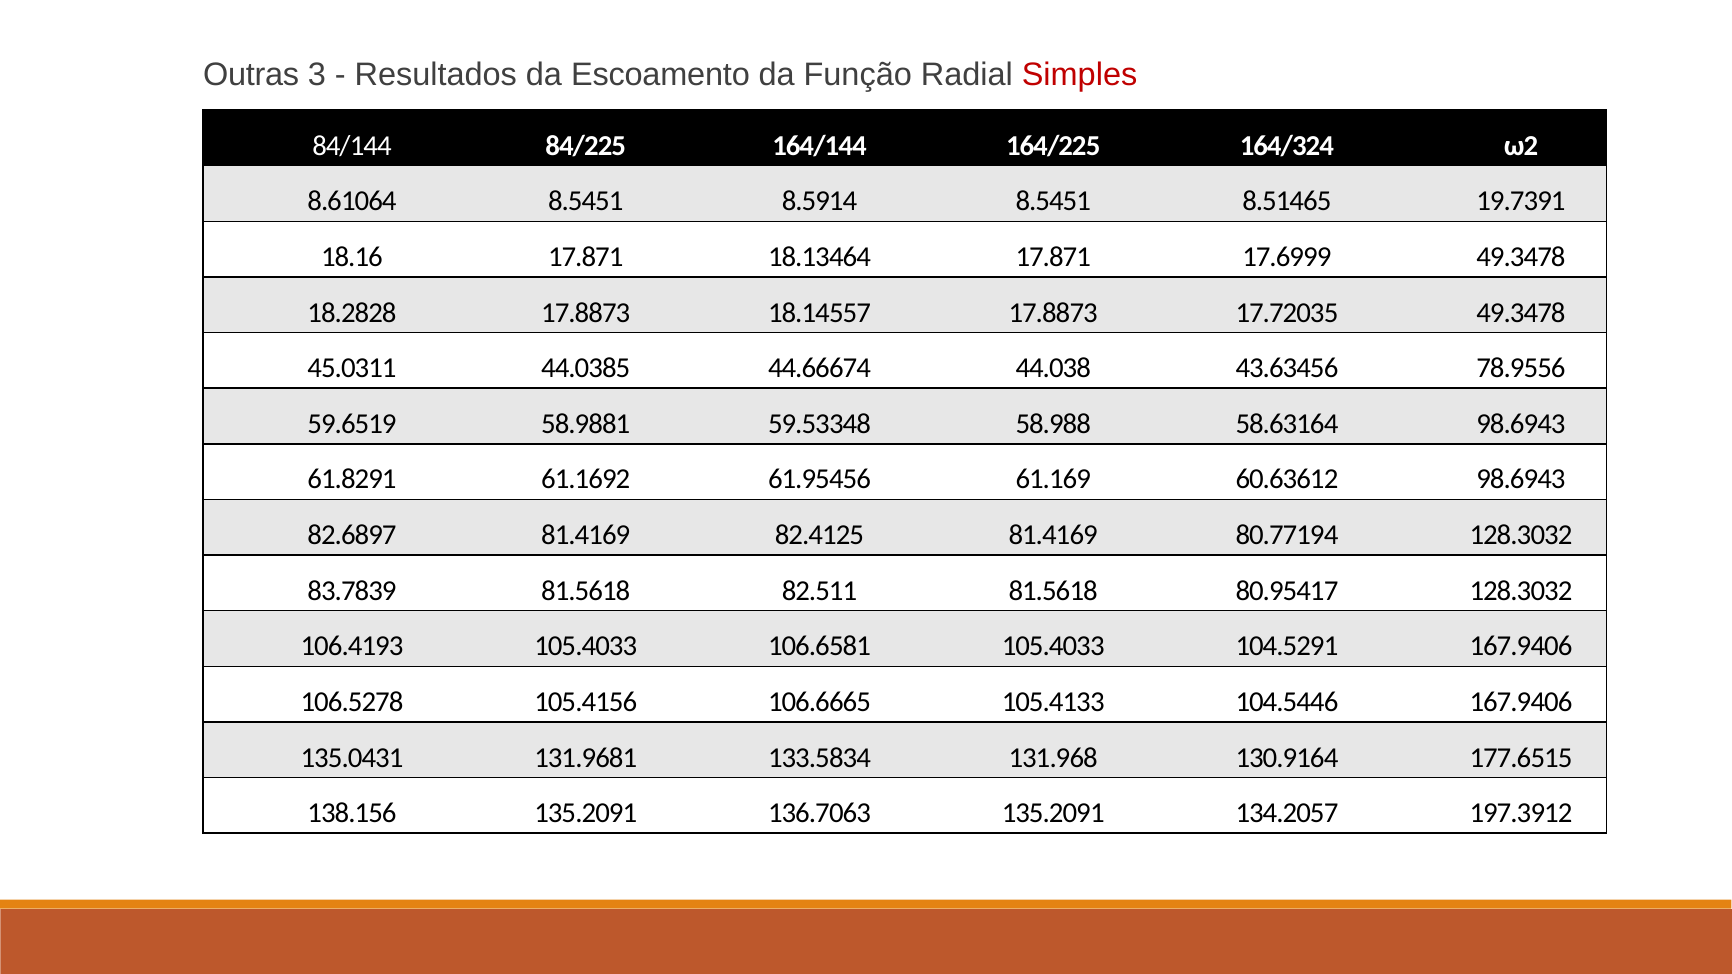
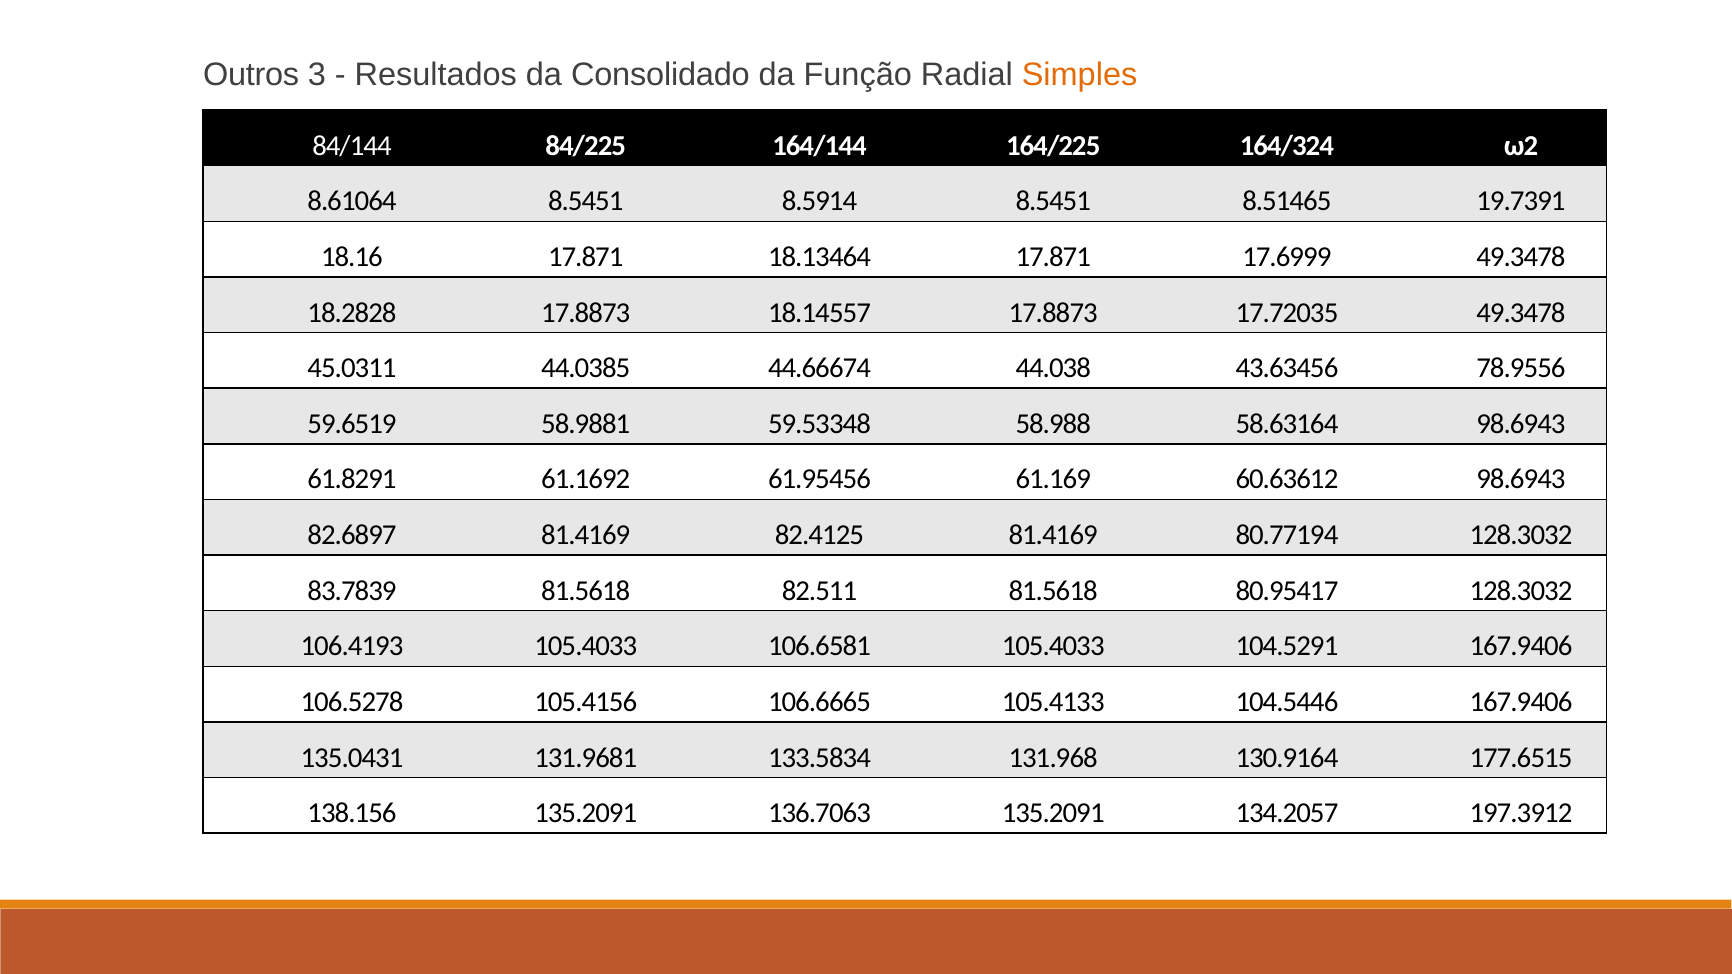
Outras: Outras -> Outros (251, 75)
Escoamento: Escoamento -> Consolidado (660, 75)
Simples colour: red -> orange (1080, 75)
